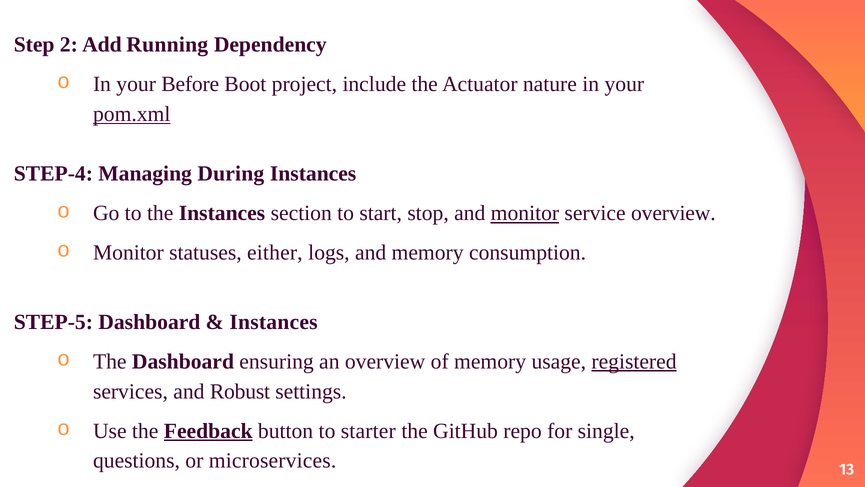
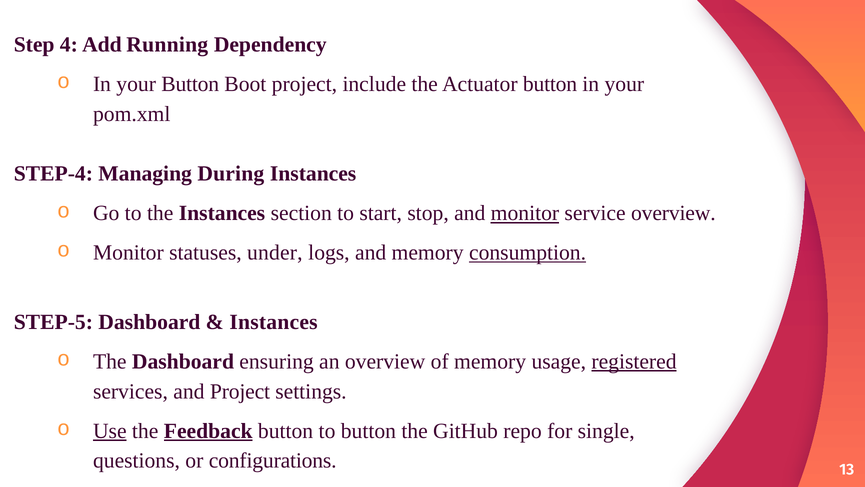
2: 2 -> 4 (69, 45)
your Before: Before -> Button (190, 84)
Actuator nature: nature -> button (550, 84)
pom.xml underline: present -> none (132, 114)
either: either -> under (275, 253)
consumption underline: none -> present (528, 253)
and Robust: Robust -> Project (240, 391)
Use underline: none -> present (110, 431)
to starter: starter -> button (368, 431)
microservices: microservices -> configurations (273, 460)
